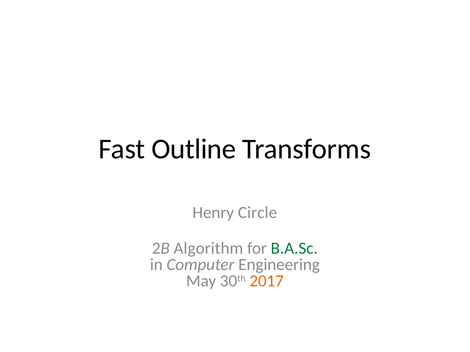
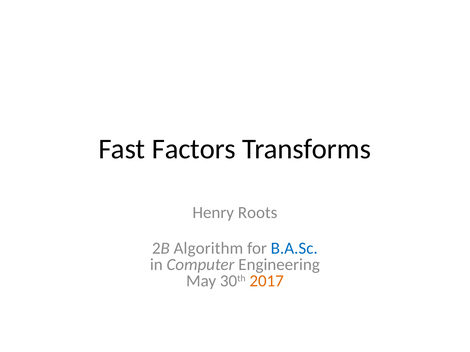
Outline: Outline -> Factors (194, 149)
Circle: Circle -> Roots (258, 213)
B.A.Sc colour: green -> blue (294, 249)
